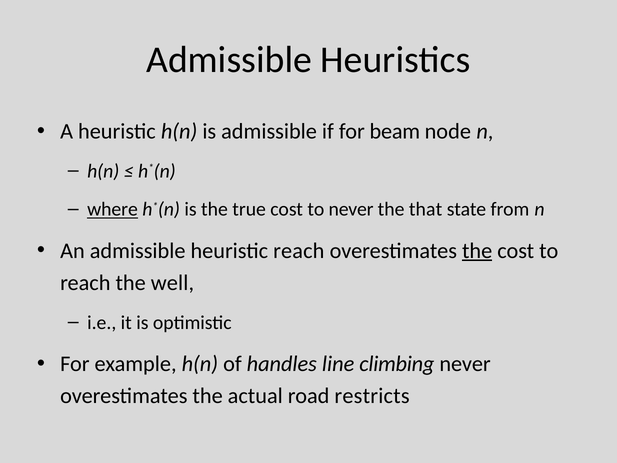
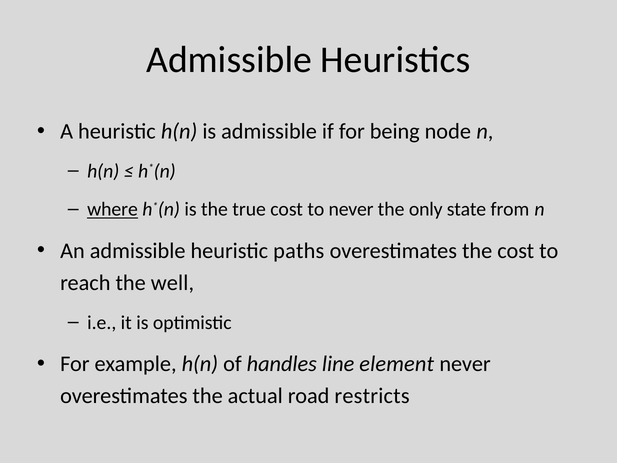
beam: beam -> being (395, 131)
that: that -> only (426, 209)
heuristic reach: reach -> paths (299, 251)
the underline: present -> none (477, 251)
climbing: climbing -> element (397, 364)
